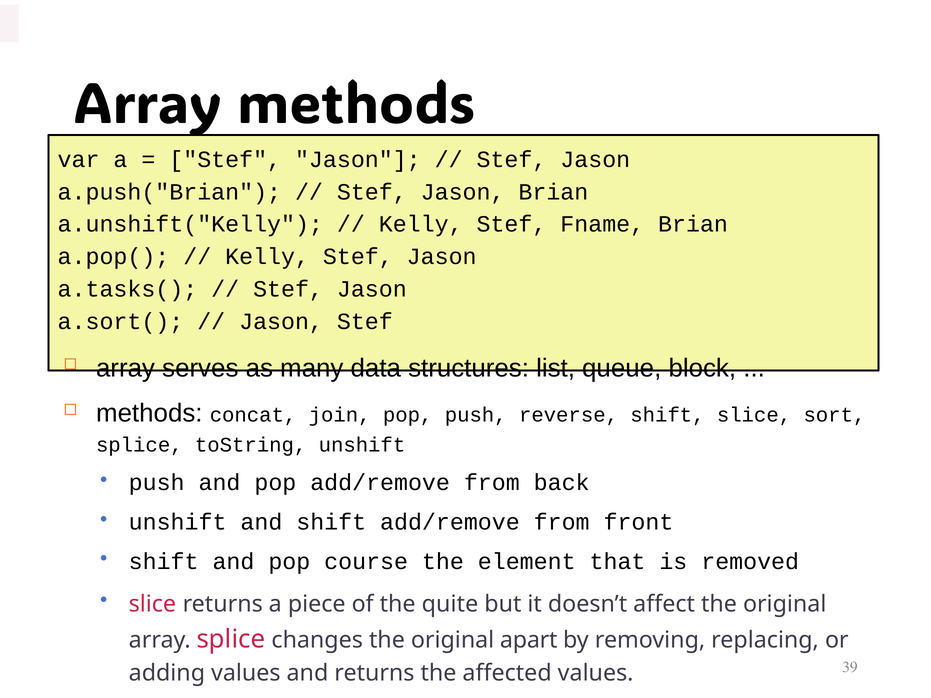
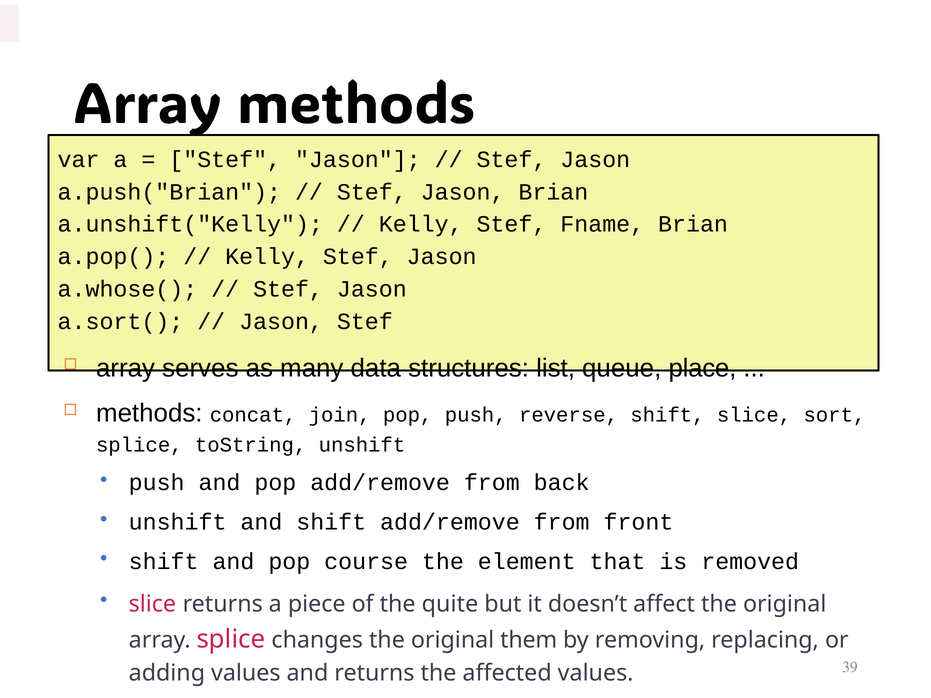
a.tasks(: a.tasks( -> a.whose( (127, 289)
block: block -> place (702, 368)
apart: apart -> them (529, 641)
